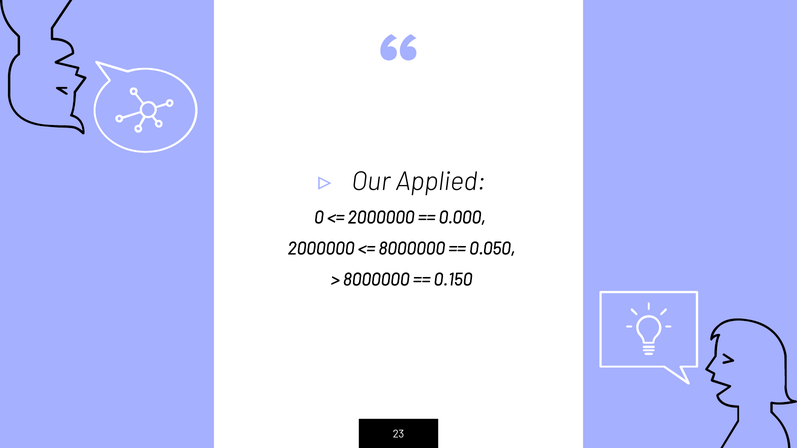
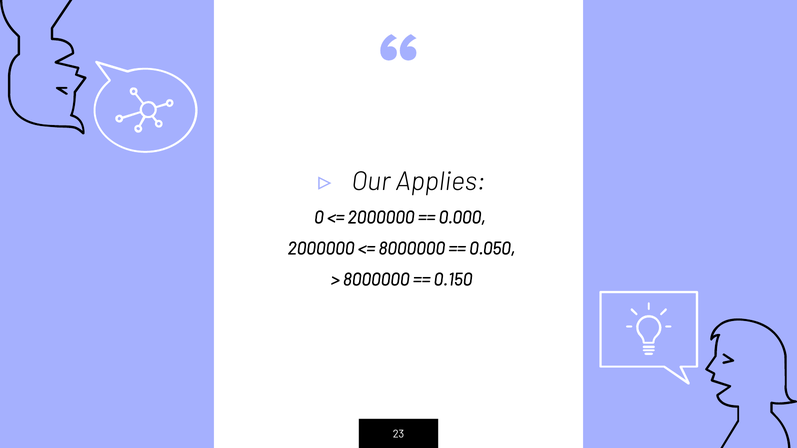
Applied: Applied -> Applies (441, 182)
